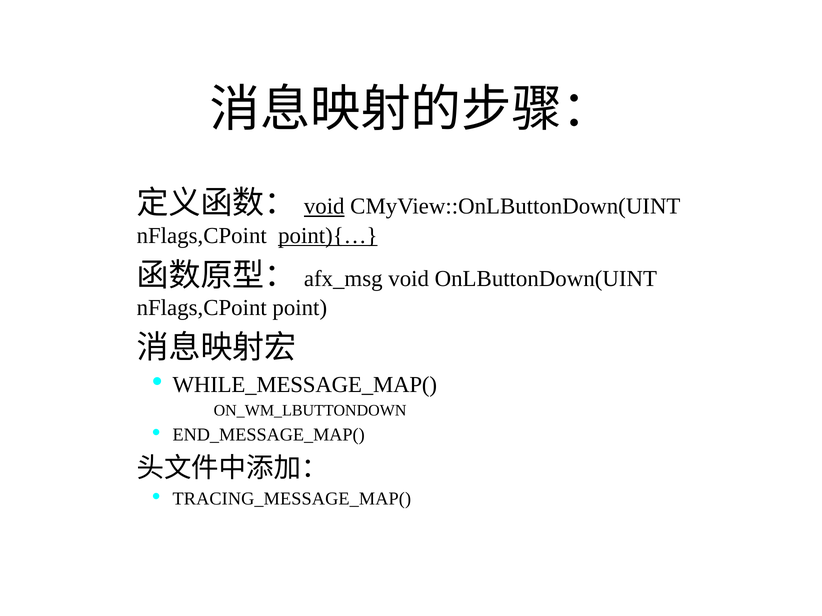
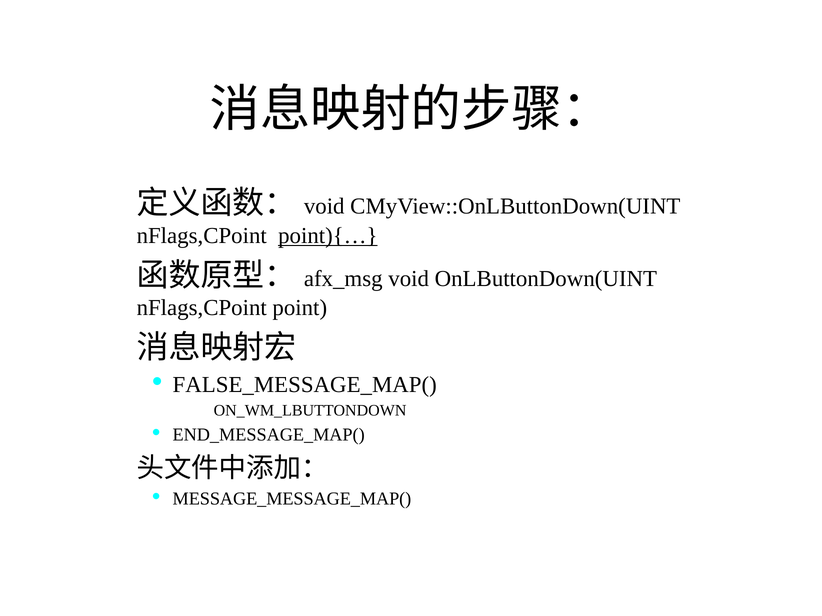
void underline: present -> none (324, 207)
WHILE_MESSAGE_MAP(: WHILE_MESSAGE_MAP( -> FALSE_MESSAGE_MAP( (305, 385)
TRACING_MESSAGE_MAP(: TRACING_MESSAGE_MAP( -> MESSAGE_MESSAGE_MAP( (292, 499)
